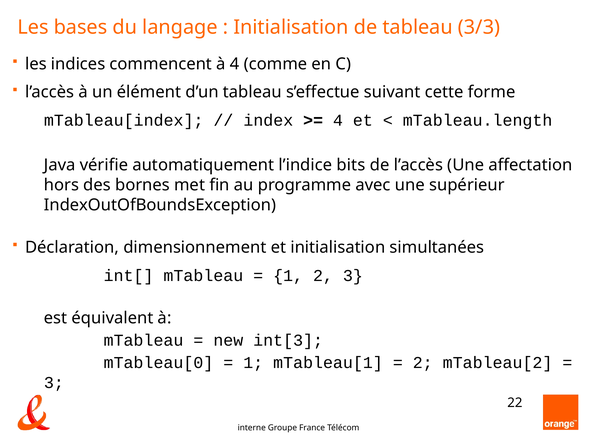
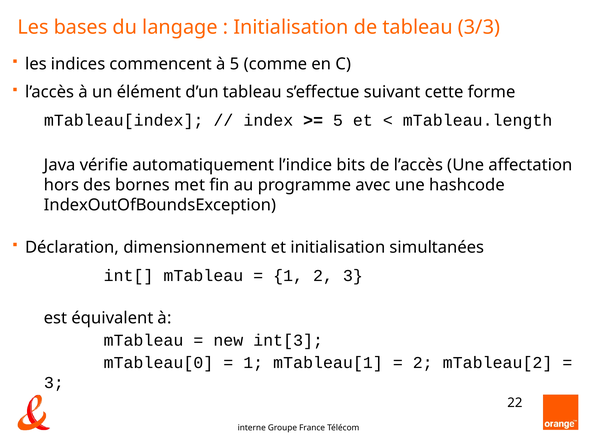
à 4: 4 -> 5 (235, 64)
4: 4 -> 5 (338, 120)
supérieur: supérieur -> hashcode (467, 185)
